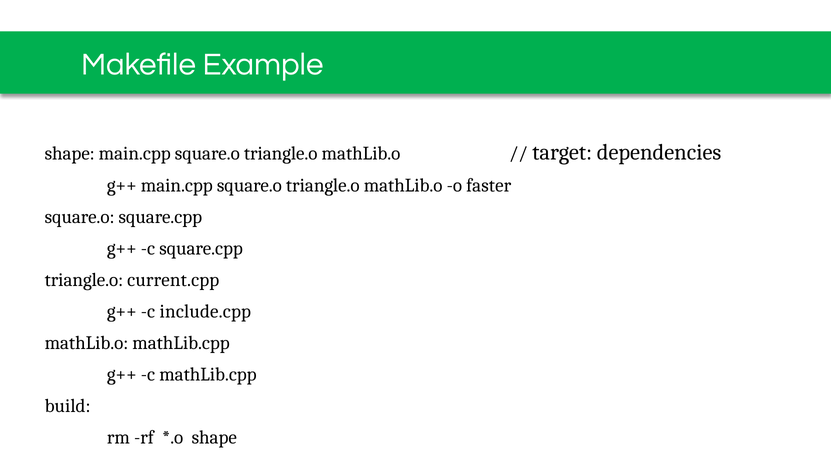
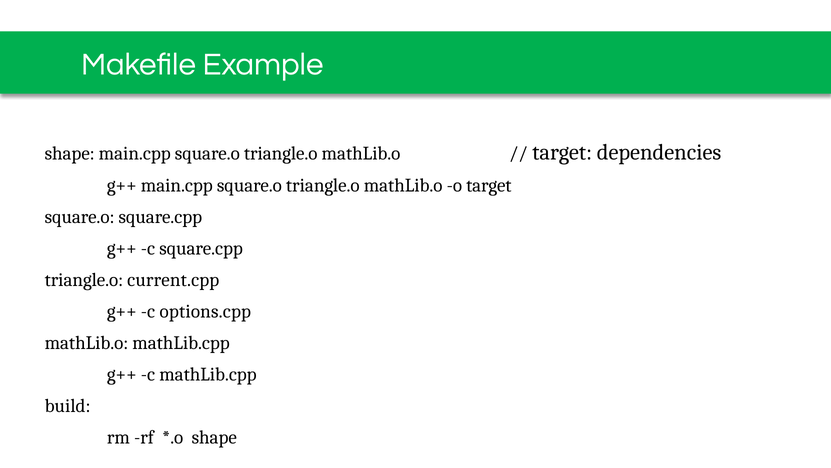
o faster: faster -> target (489, 185)
include.cpp: include.cpp -> options.cpp (205, 311)
